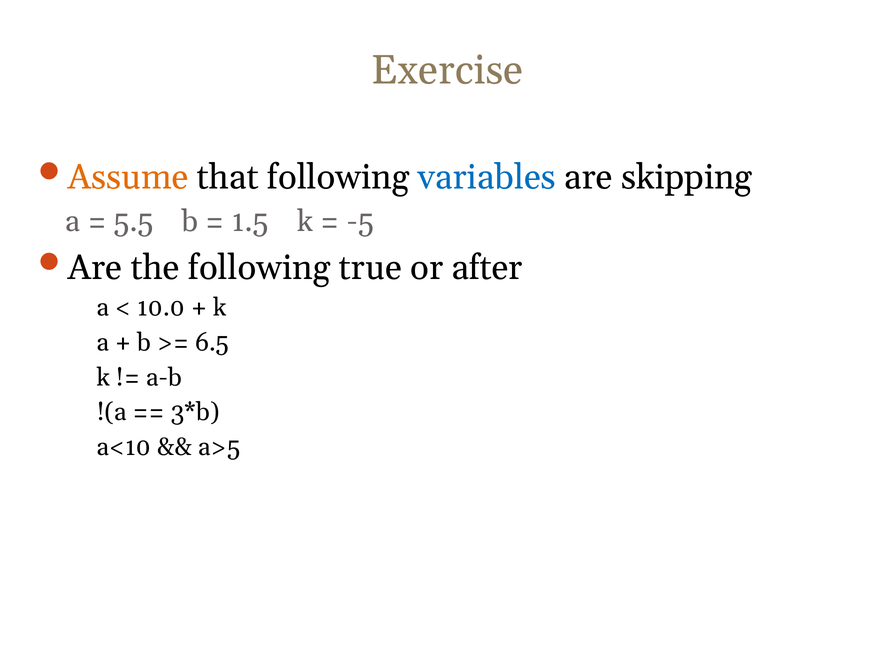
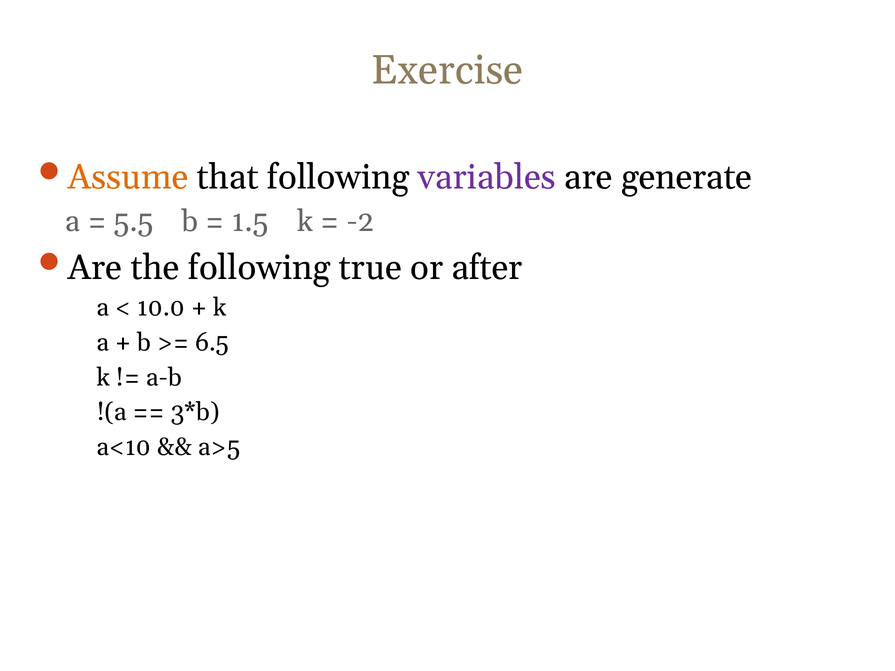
variables colour: blue -> purple (487, 177)
skipping: skipping -> generate (687, 177)
-5: -5 -> -2 (361, 222)
